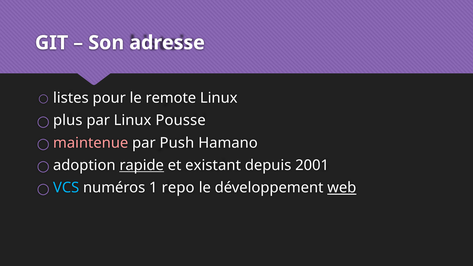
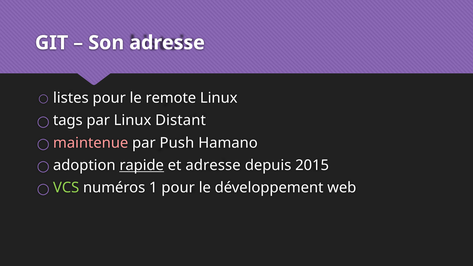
plus: plus -> tags (68, 120)
Pousse: Pousse -> Distant (181, 120)
et existant: existant -> adresse (213, 165)
2001: 2001 -> 2015 (312, 165)
VCS colour: light blue -> light green (66, 188)
1 repo: repo -> pour (178, 188)
web underline: present -> none (342, 188)
